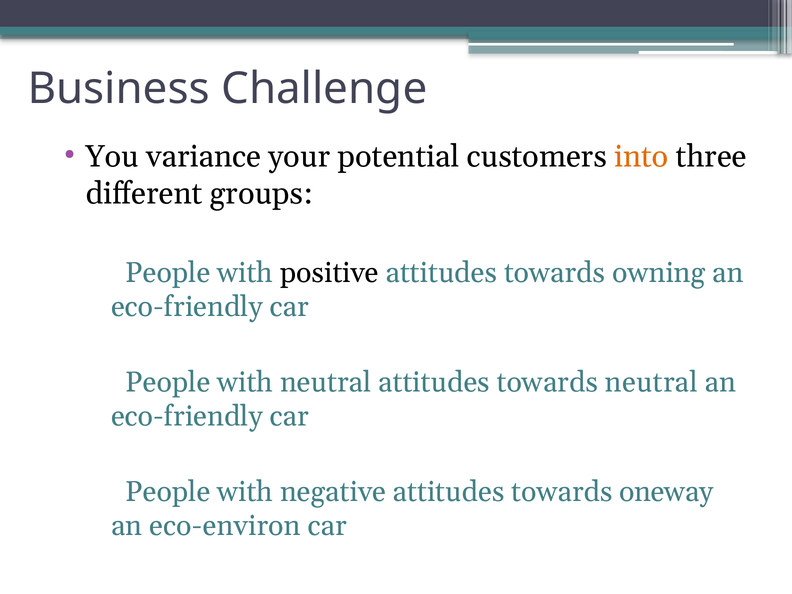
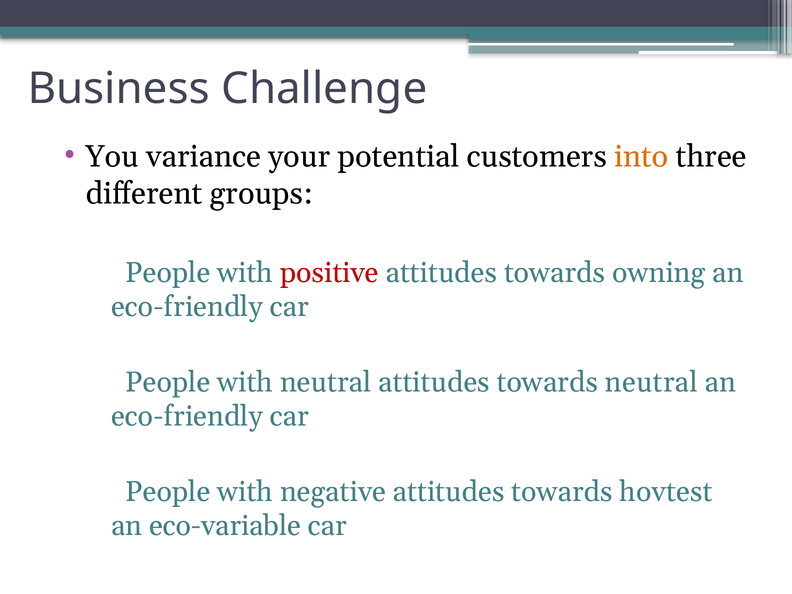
positive colour: black -> red (329, 273)
oneway: oneway -> hovtest (666, 492)
eco-environ: eco-environ -> eco-variable (225, 526)
